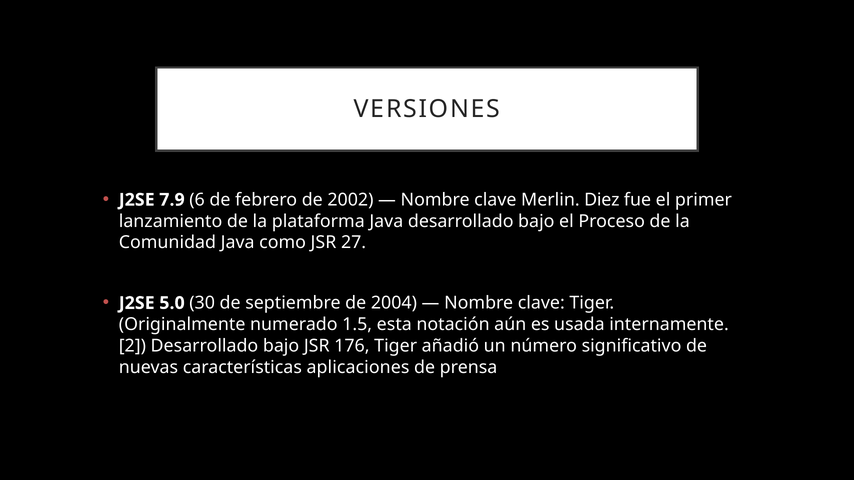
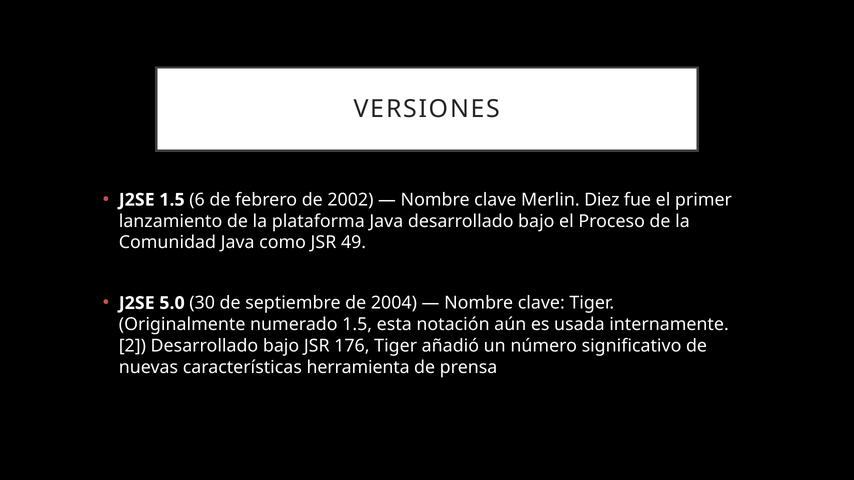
J2SE 7.9: 7.9 -> 1.5 (172, 200)
27: 27 -> 49 (354, 243)
aplicaciones: aplicaciones -> herramienta (358, 367)
